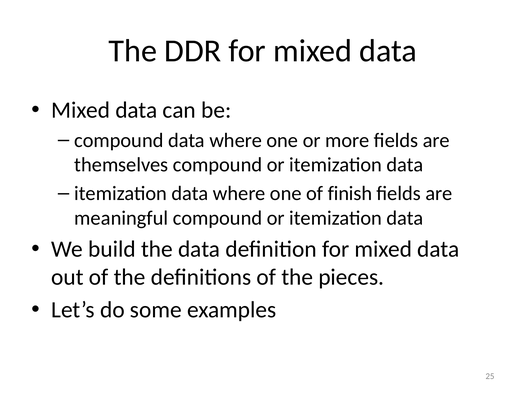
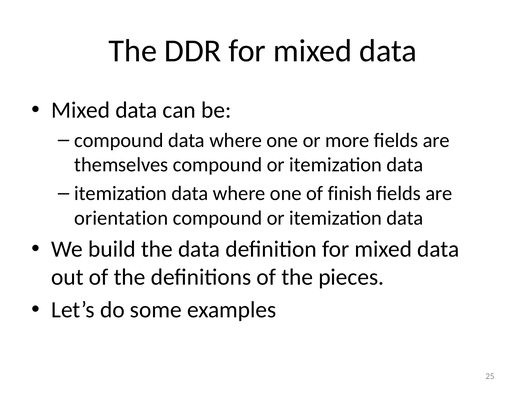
meaningful: meaningful -> orientation (121, 218)
